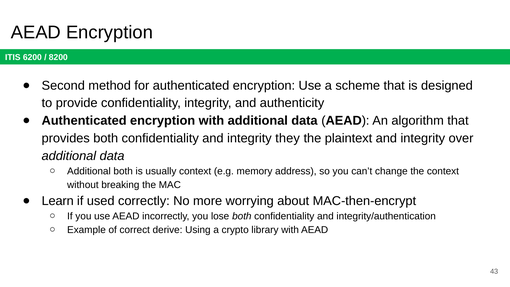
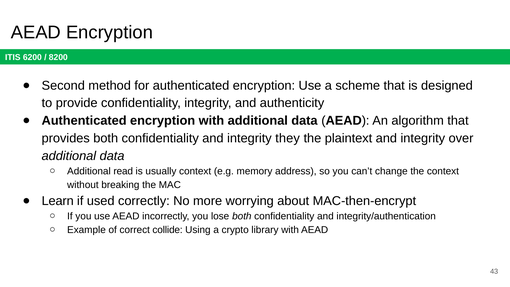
Additional both: both -> read (123, 171)
derive: derive -> collide (168, 230)
